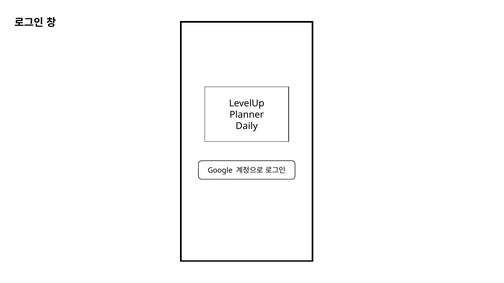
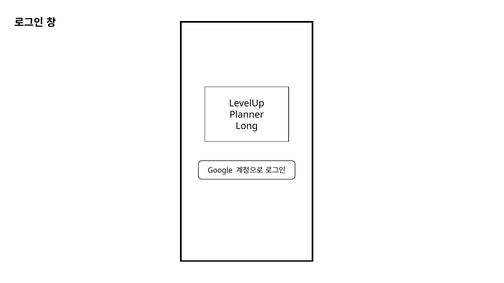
Daily: Daily -> Long (247, 126)
